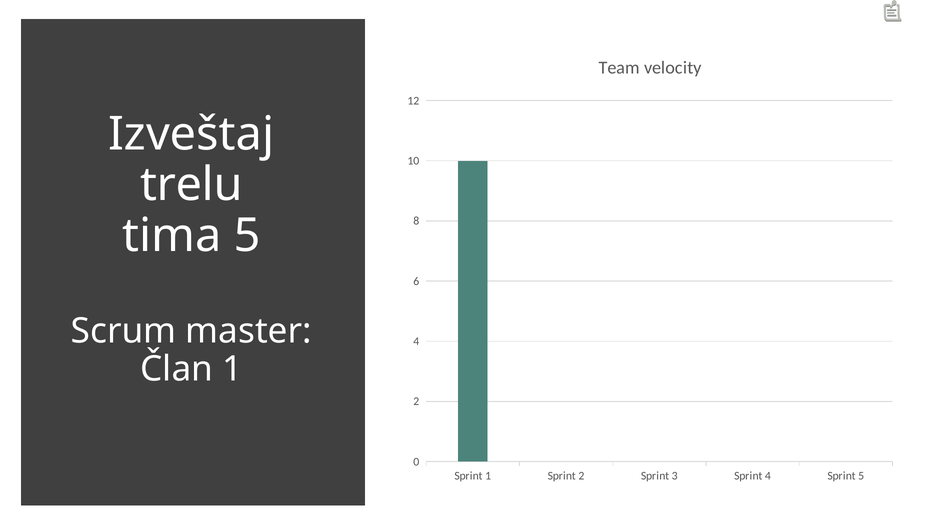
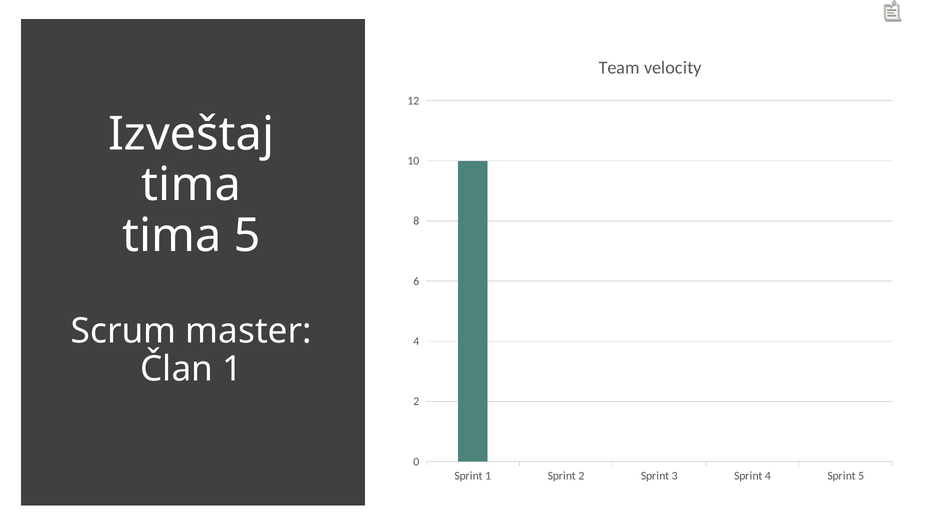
trelu: trelu -> tima (191, 185)
